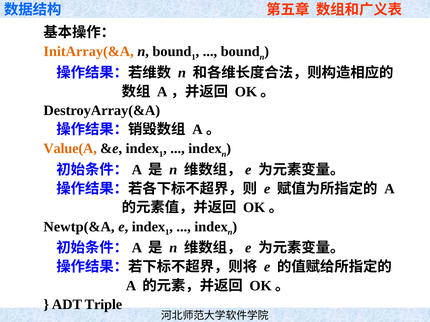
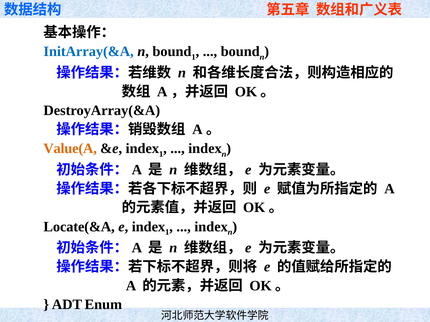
InitArray(&A colour: orange -> blue (89, 52)
Newtp(&A: Newtp(&A -> Locate(&A (79, 227)
Triple: Triple -> Enum (103, 305)
